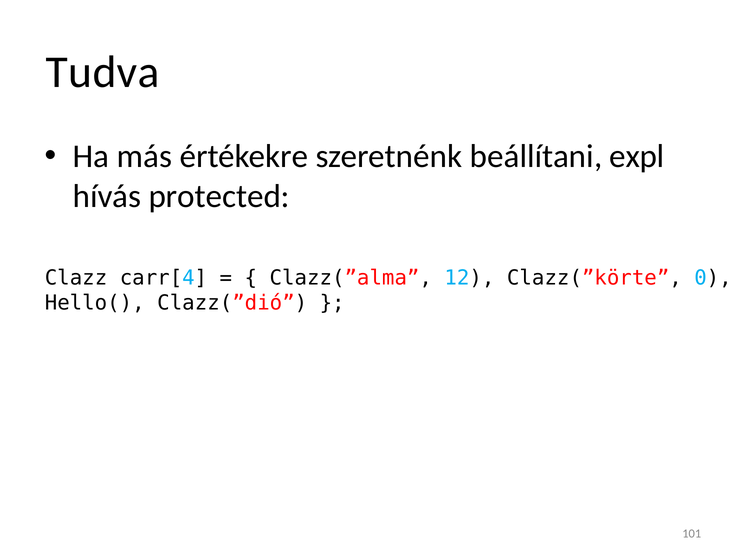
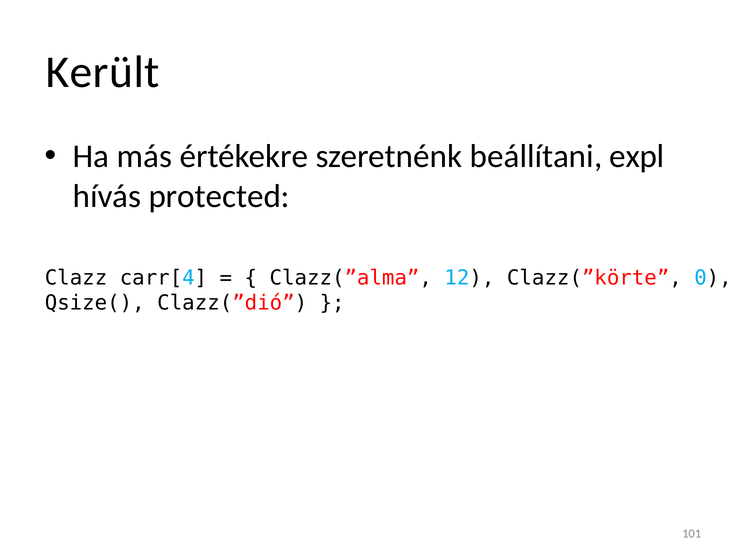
Tudva: Tudva -> Került (103, 72)
Hello(: Hello( -> Qsize( (95, 303)
